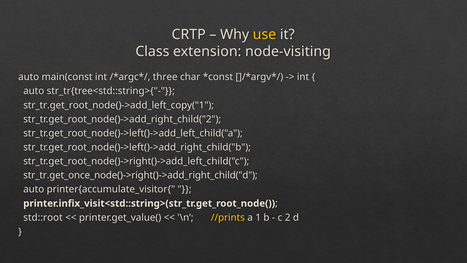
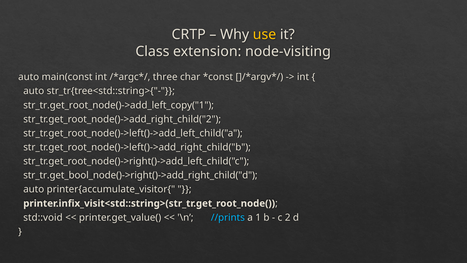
str_tr.get_once_node()->right()->add_right_child("d: str_tr.get_once_node()->right()->add_right_child("d -> str_tr.get_bool_node()->right()->add_right_child("d (140, 175)
std::root: std::root -> std::void (43, 217)
//prints colour: yellow -> light blue (228, 217)
